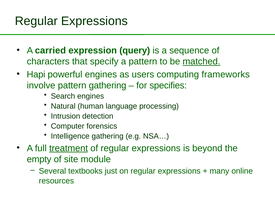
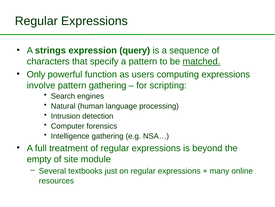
carried: carried -> strings (50, 50)
Hapi: Hapi -> Only (36, 74)
powerful engines: engines -> function (101, 74)
computing frameworks: frameworks -> expressions (226, 74)
specifies: specifies -> scripting (168, 85)
treatment underline: present -> none (69, 148)
